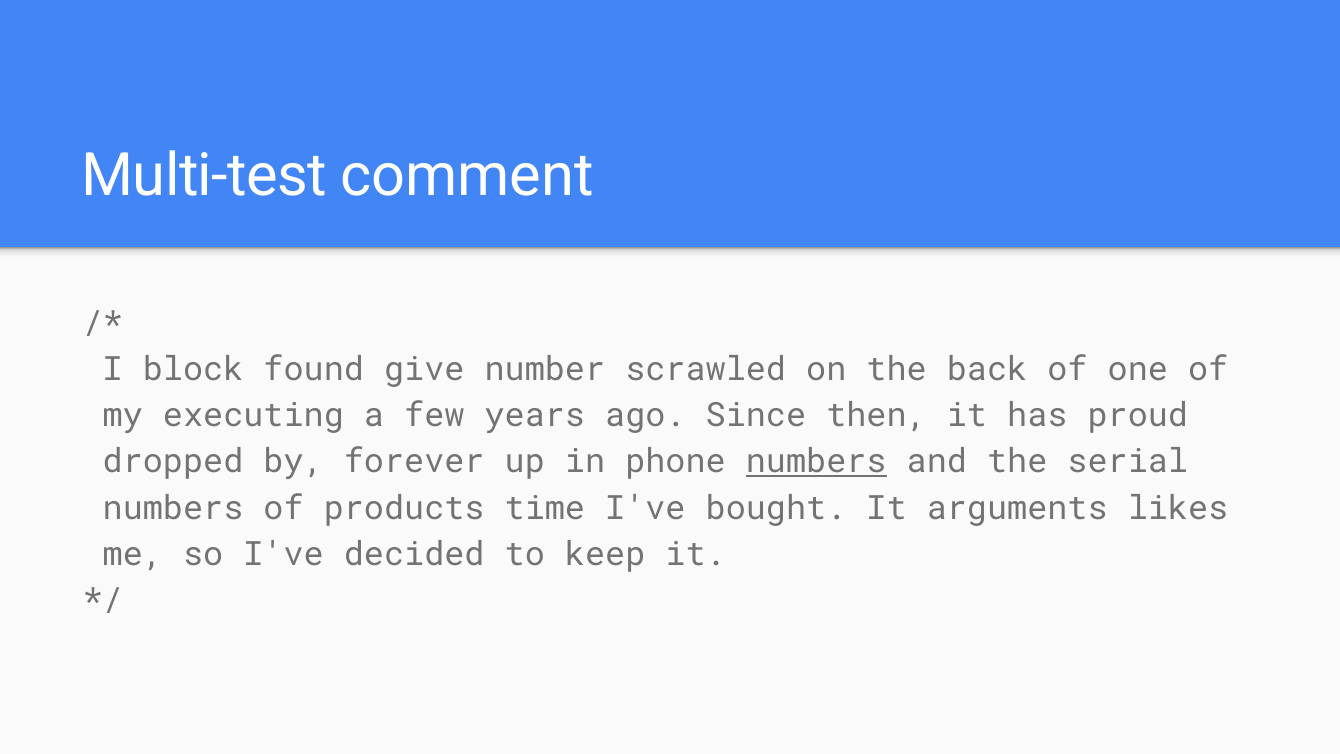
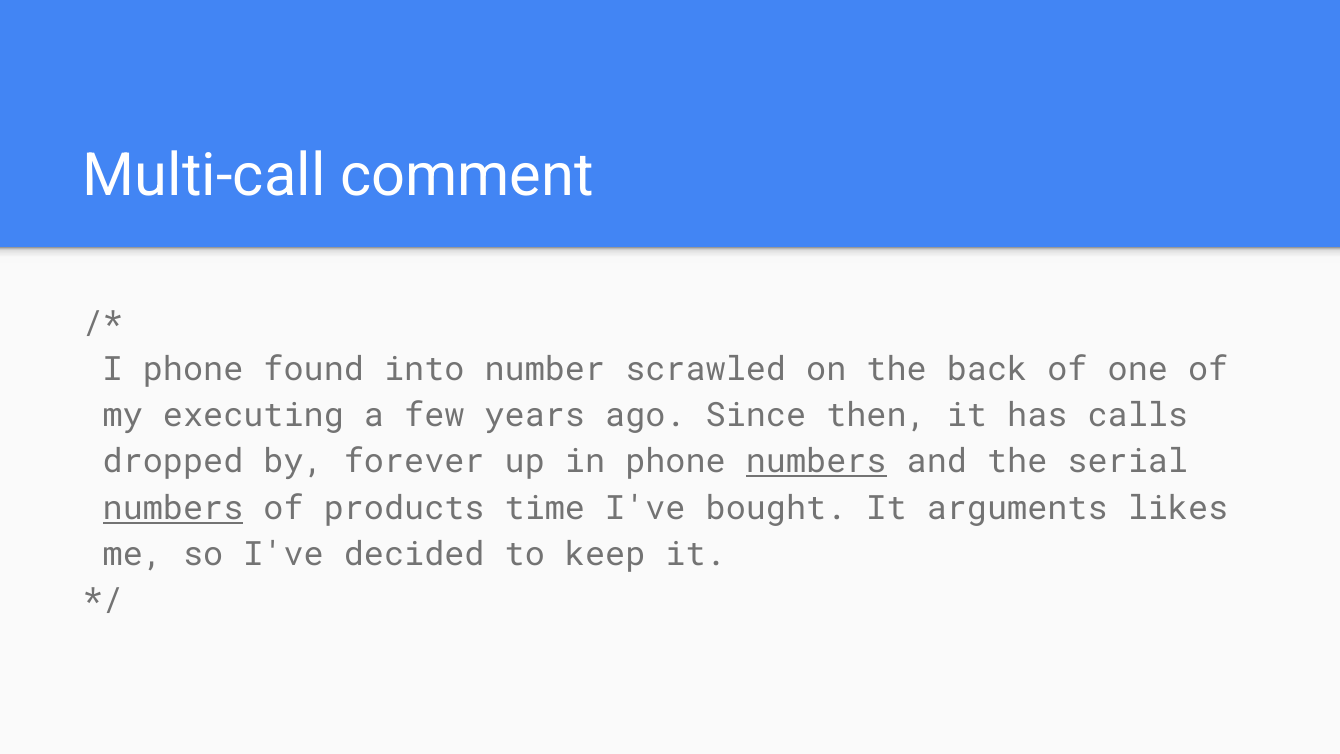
Multi-test: Multi-test -> Multi-call (204, 176)
I block: block -> phone (193, 369)
give: give -> into (424, 369)
proud: proud -> calls (1138, 416)
numbers underline: none -> present (173, 508)
